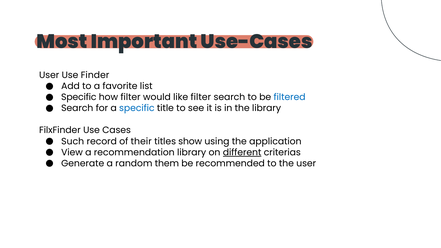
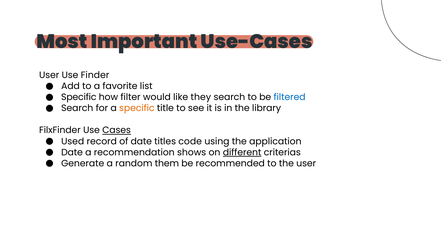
like filter: filter -> they (201, 97)
specific colour: blue -> orange (137, 108)
Cases underline: none -> present (117, 130)
Such: Such -> Used (73, 141)
of their: their -> date (141, 141)
show: show -> code (190, 141)
View: View -> Date (72, 152)
recommendation library: library -> shows (192, 152)
